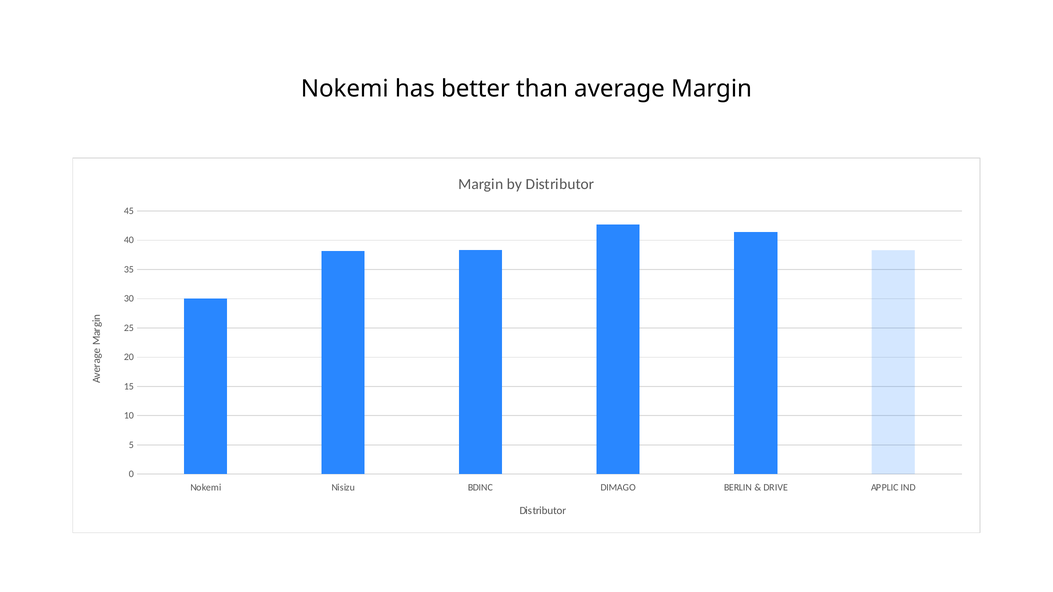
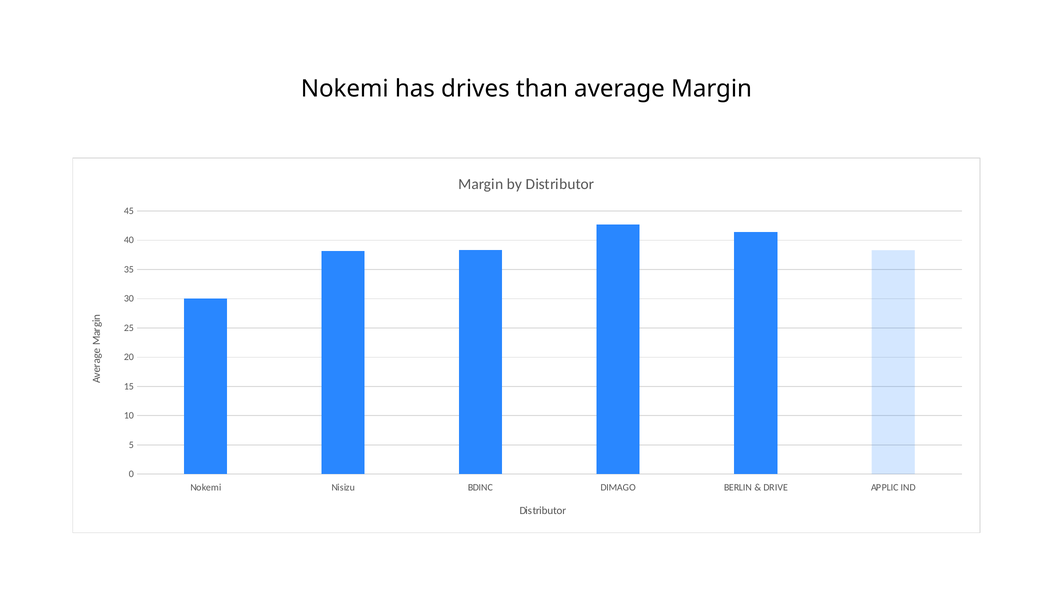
better: better -> drives (475, 89)
